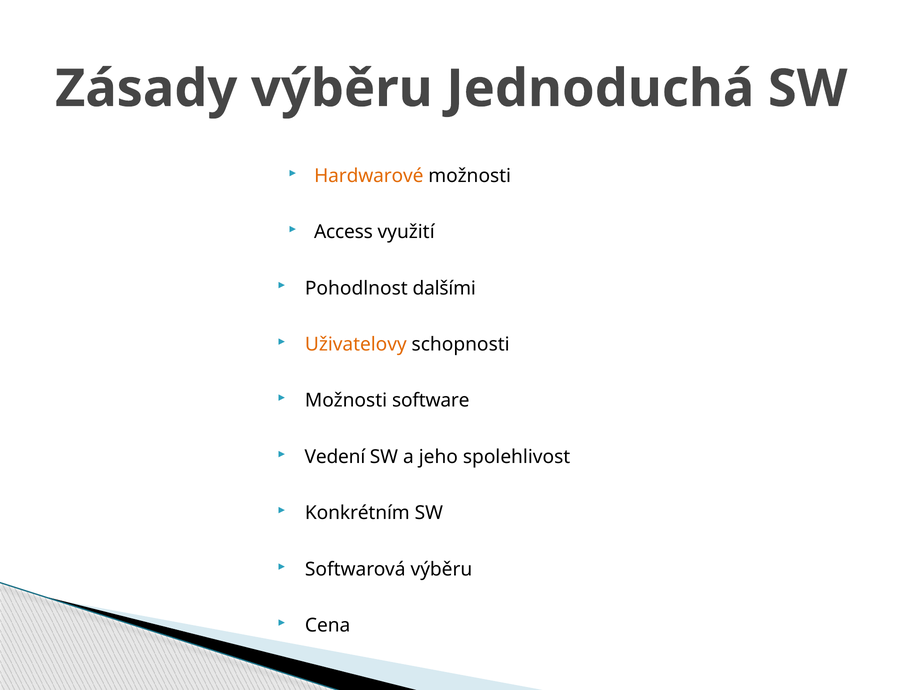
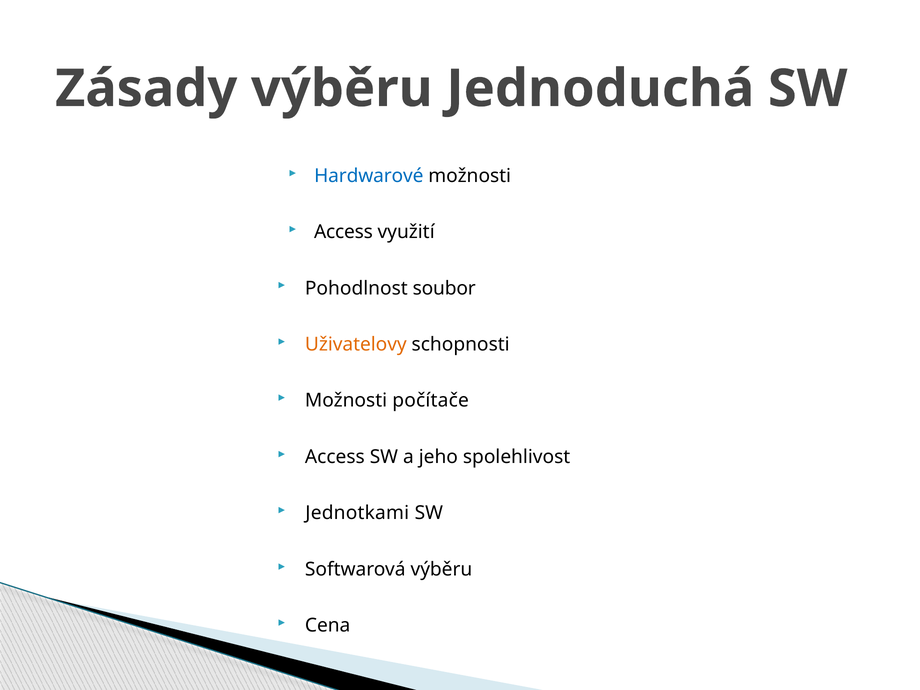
Hardwarové colour: orange -> blue (369, 176)
dalšími: dalšími -> soubor (444, 288)
software: software -> počítače (431, 401)
Vedení: Vedení -> Access (335, 457)
Konkrétním: Konkrétním -> Jednotkami (357, 513)
